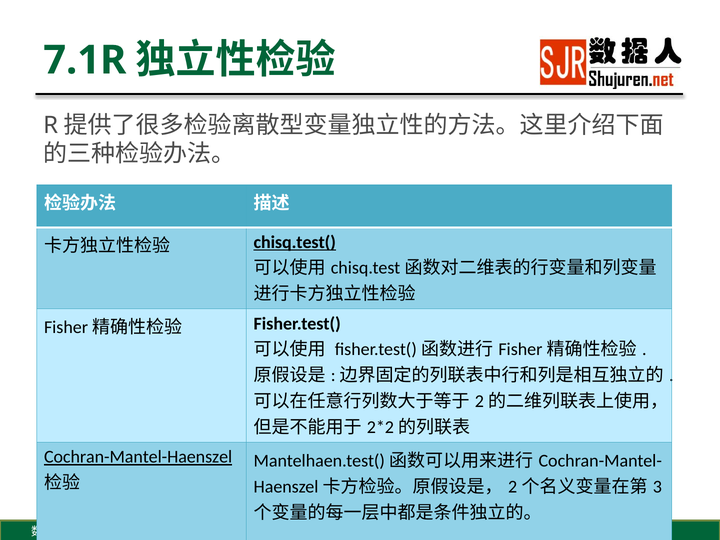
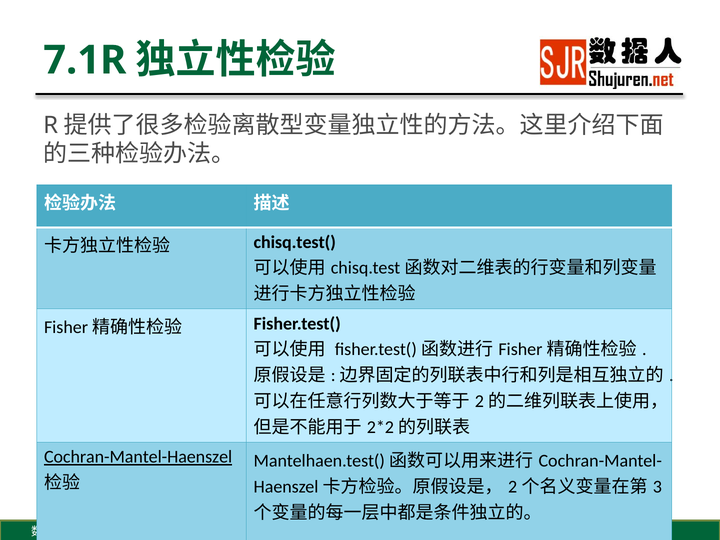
chisq.test( underline: present -> none (295, 242)
